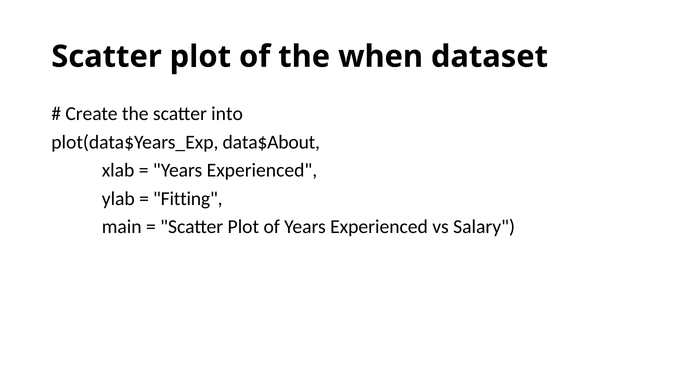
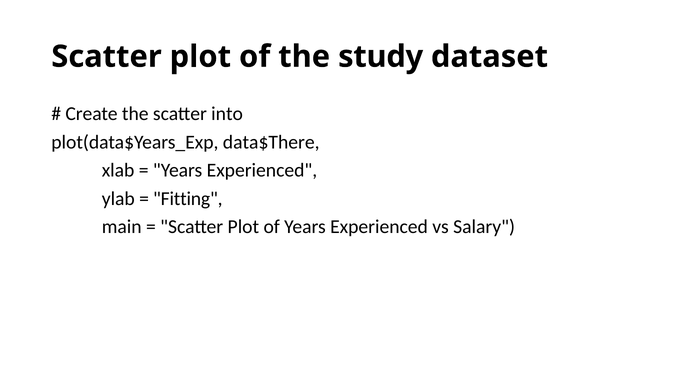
when: when -> study (381, 57)
data$About: data$About -> data$There (271, 142)
